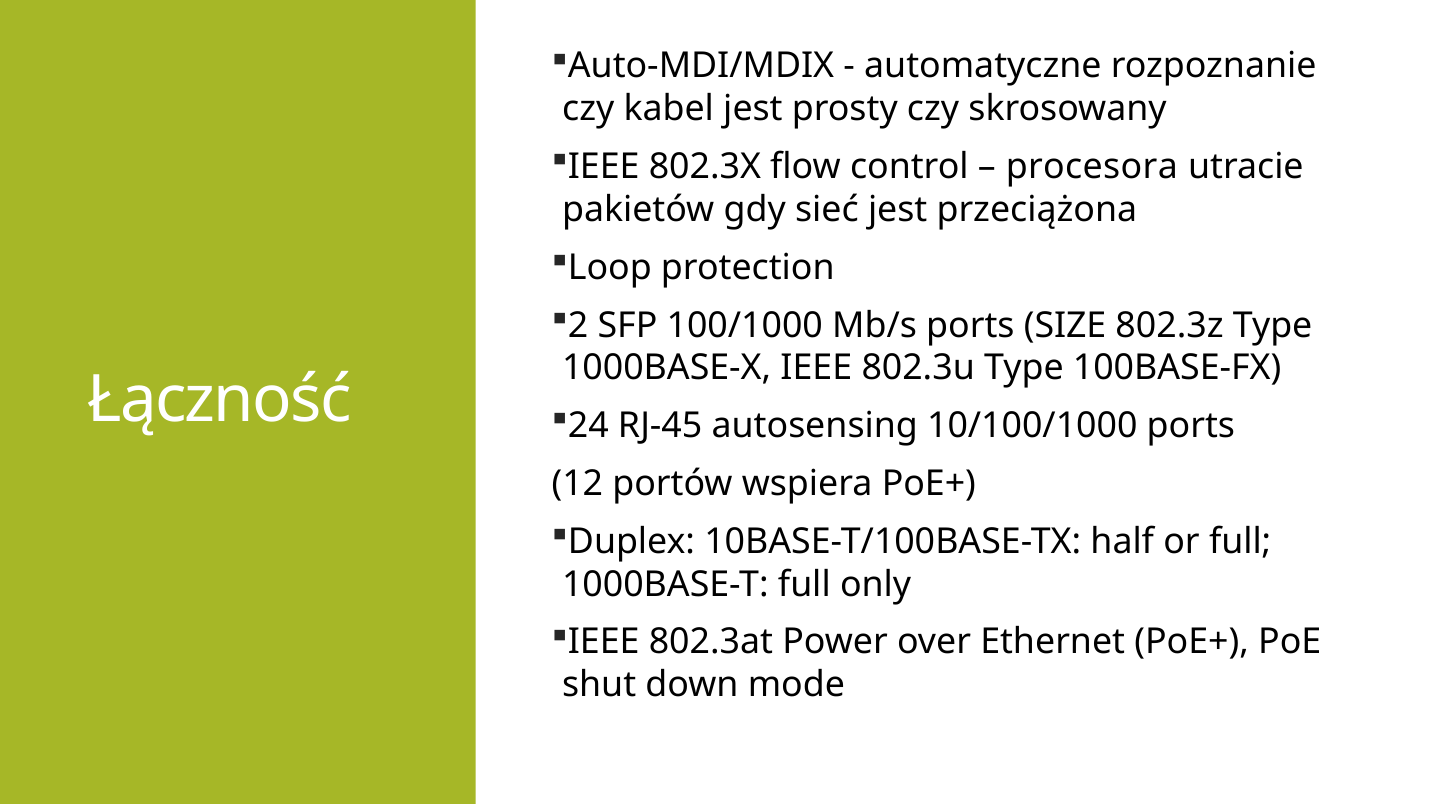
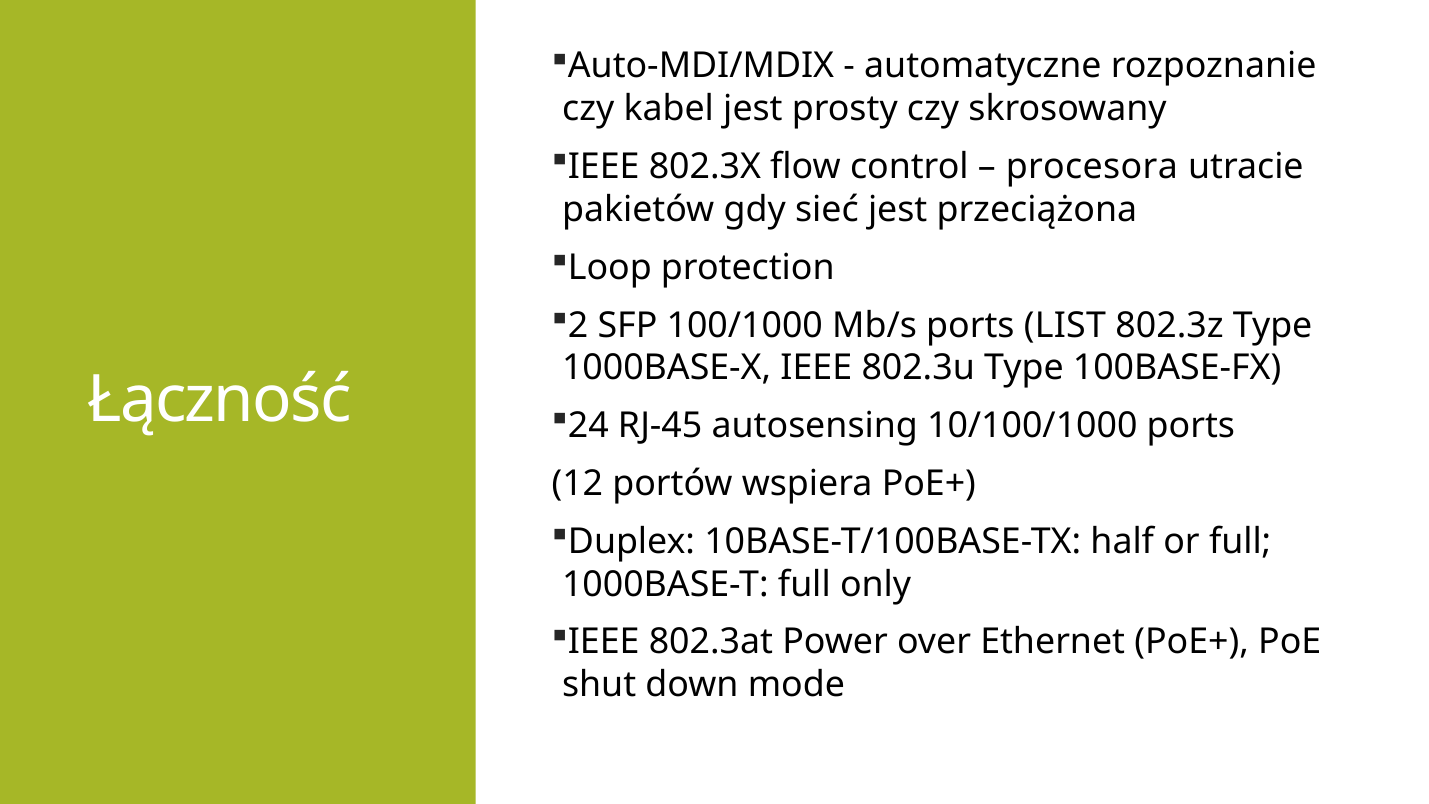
SIZE: SIZE -> LIST (1065, 325)
